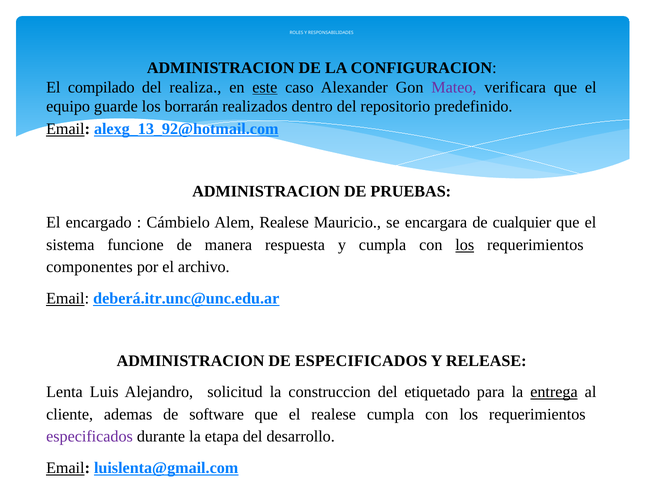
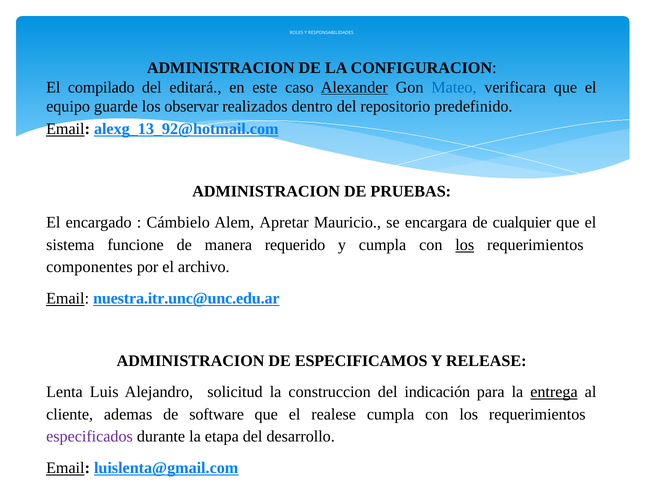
realiza: realiza -> editará (195, 87)
este underline: present -> none (265, 87)
Alexander underline: none -> present (354, 87)
Mateo colour: purple -> blue (454, 87)
borrarán: borrarán -> observar (192, 107)
Alem Realese: Realese -> Apretar (284, 222)
respuesta: respuesta -> requerido (295, 245)
deberá.itr.unc@unc.edu.ar: deberá.itr.unc@unc.edu.ar -> nuestra.itr.unc@unc.edu.ar (186, 298)
DE ESPECIFICADOS: ESPECIFICADOS -> ESPECIFICAMOS (361, 361)
etiquetado: etiquetado -> indicación (437, 392)
